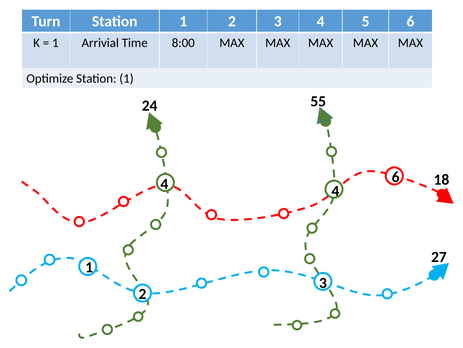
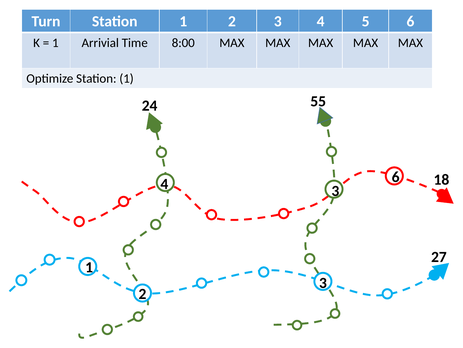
4 4: 4 -> 3 (335, 191)
